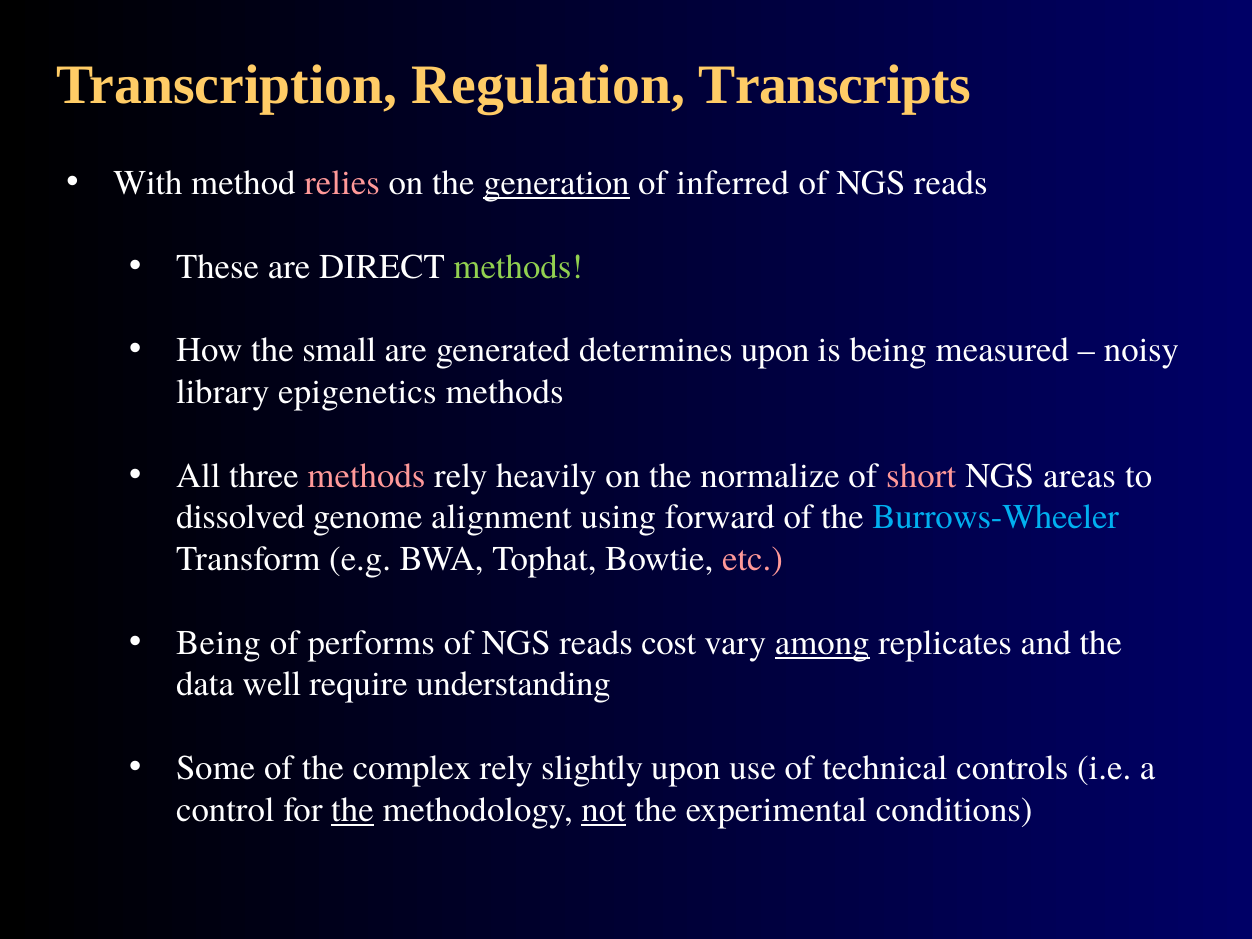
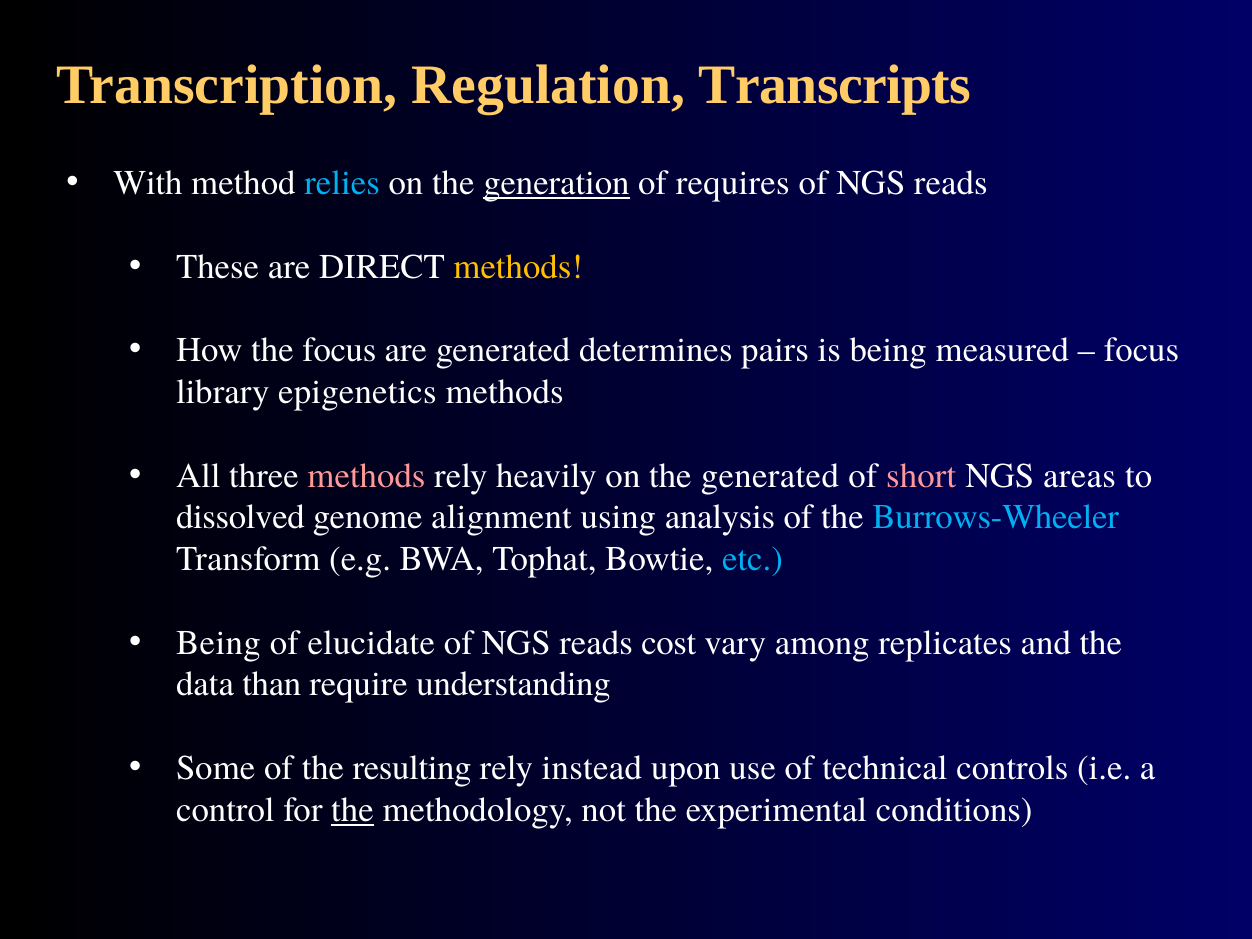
relies colour: pink -> light blue (342, 183)
inferred: inferred -> requires (733, 183)
methods colour: light green -> yellow (518, 267)
the small: small -> focus (339, 350)
determines upon: upon -> pairs (775, 350)
noisy: noisy -> focus (1142, 350)
the normalize: normalize -> generated (770, 476)
forward: forward -> analysis (720, 517)
etc colour: pink -> light blue (753, 559)
performs: performs -> elucidate (371, 643)
among underline: present -> none (822, 643)
well: well -> than (272, 684)
complex: complex -> resulting (412, 768)
slightly: slightly -> instead (592, 768)
not underline: present -> none (604, 810)
